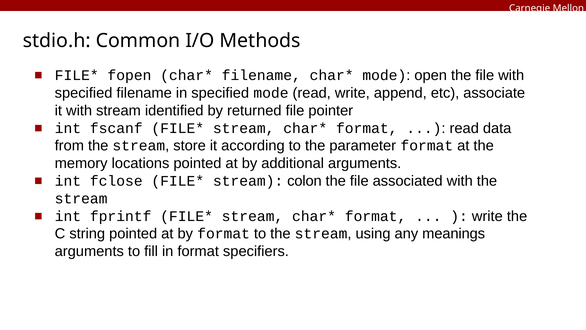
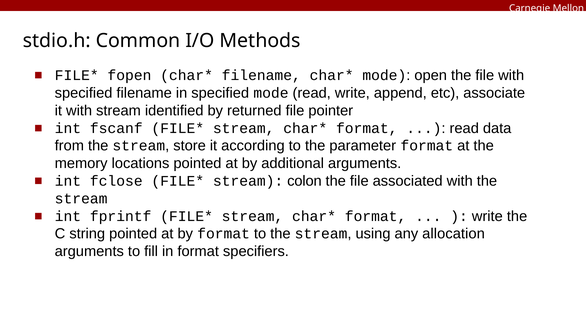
meanings: meanings -> allocation (454, 234)
